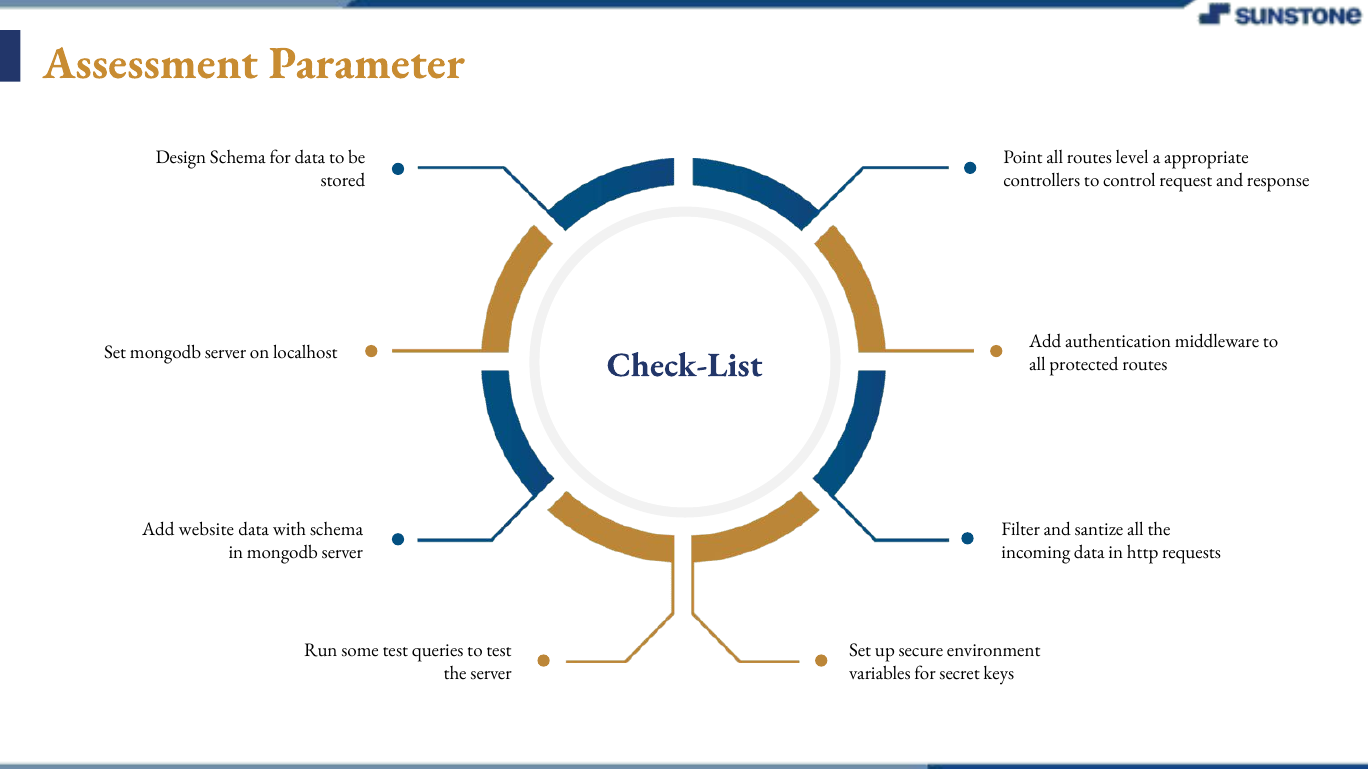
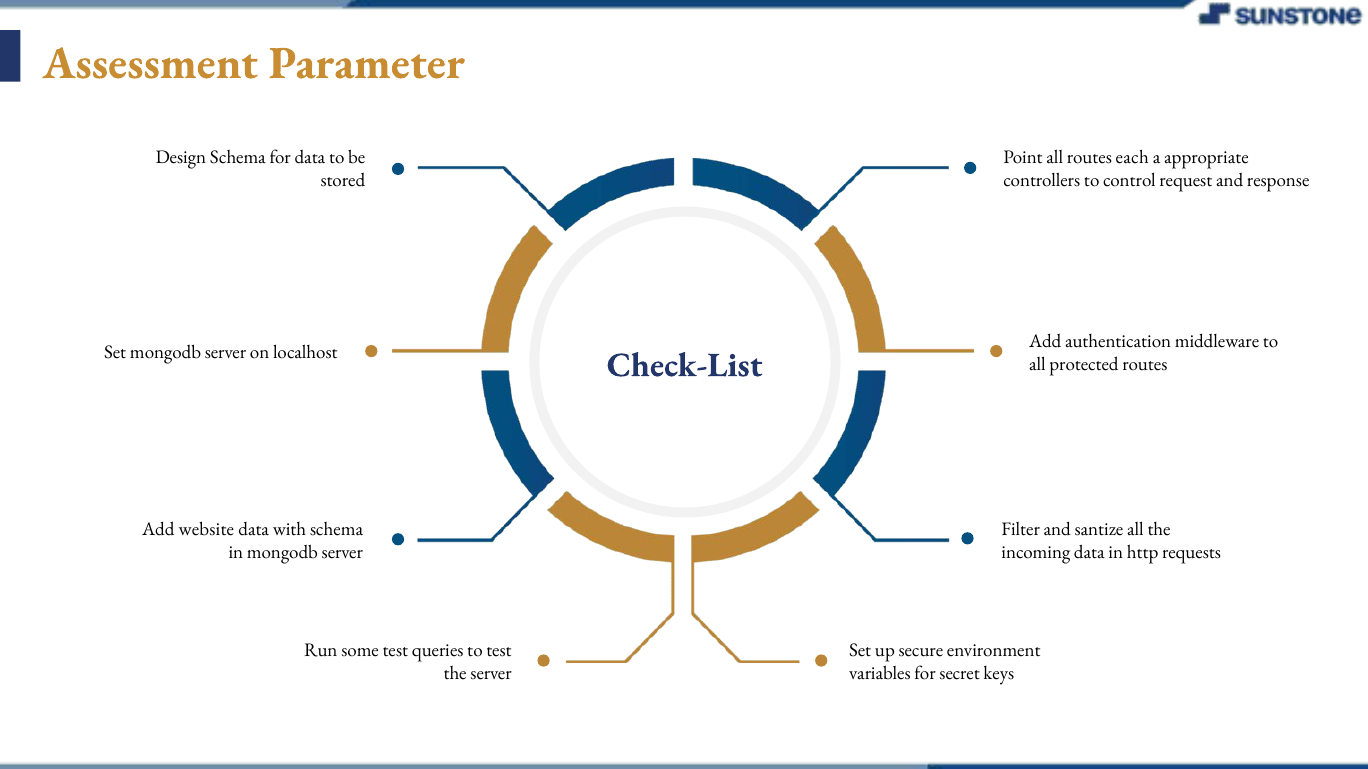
level: level -> each (1132, 158)
